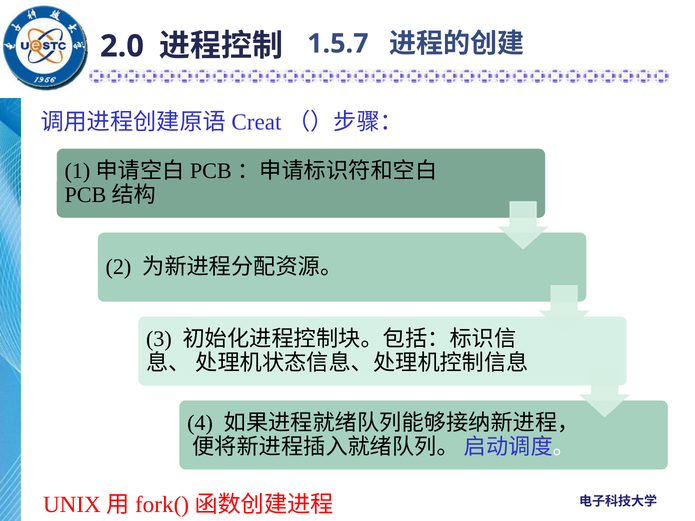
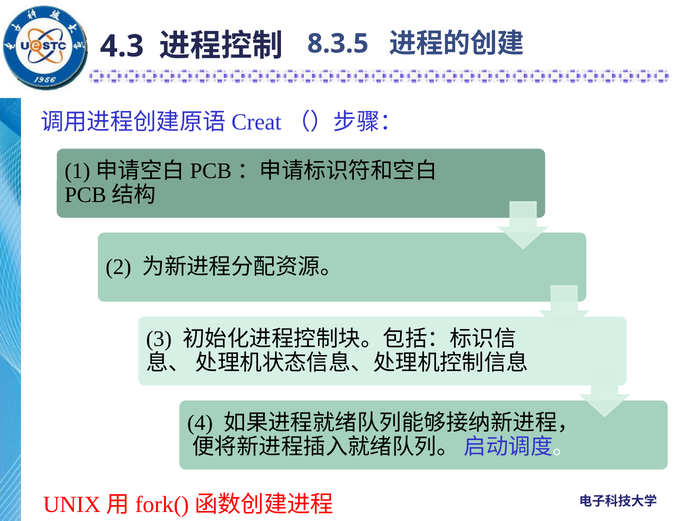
1.5.7: 1.5.7 -> 8.3.5 (338, 44)
2.0: 2.0 -> 4.3 (122, 46)
